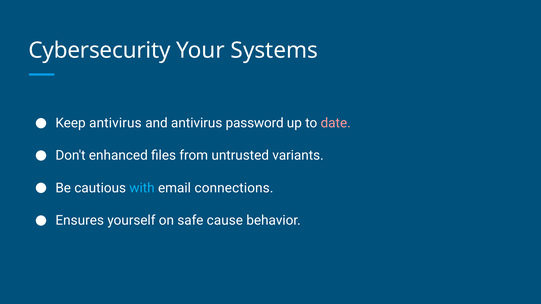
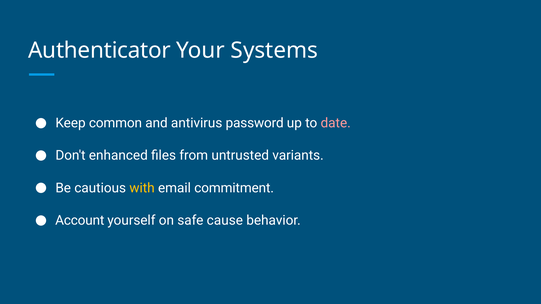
Cybersecurity: Cybersecurity -> Authenticator (100, 50)
Keep antivirus: antivirus -> common (115, 123)
with colour: light blue -> yellow (142, 188)
connections: connections -> commitment (234, 188)
Ensures: Ensures -> Account (80, 221)
